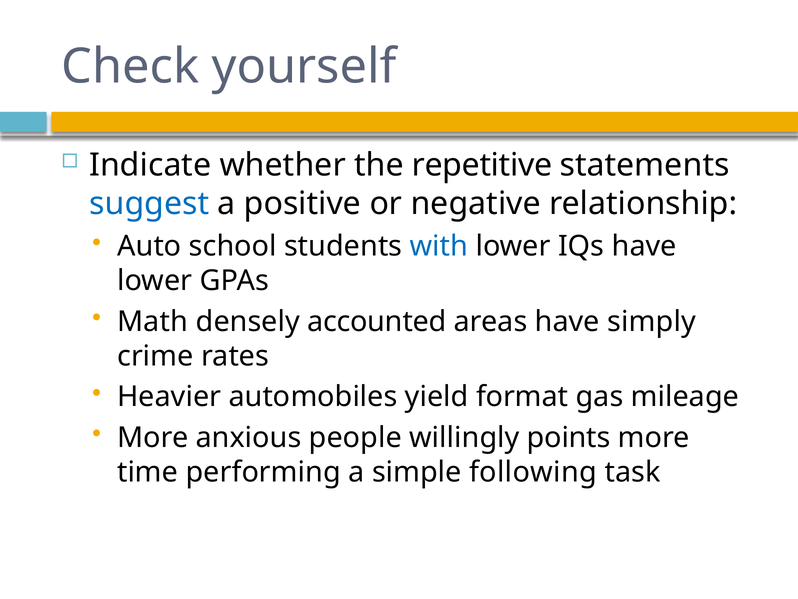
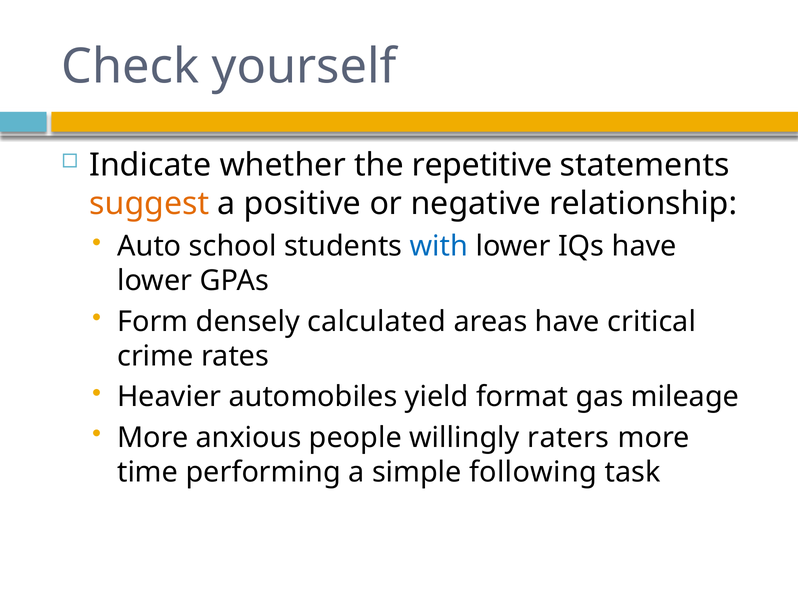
suggest colour: blue -> orange (149, 204)
Math: Math -> Form (153, 321)
accounted: accounted -> calculated (377, 321)
simply: simply -> critical (652, 321)
points: points -> raters (568, 437)
